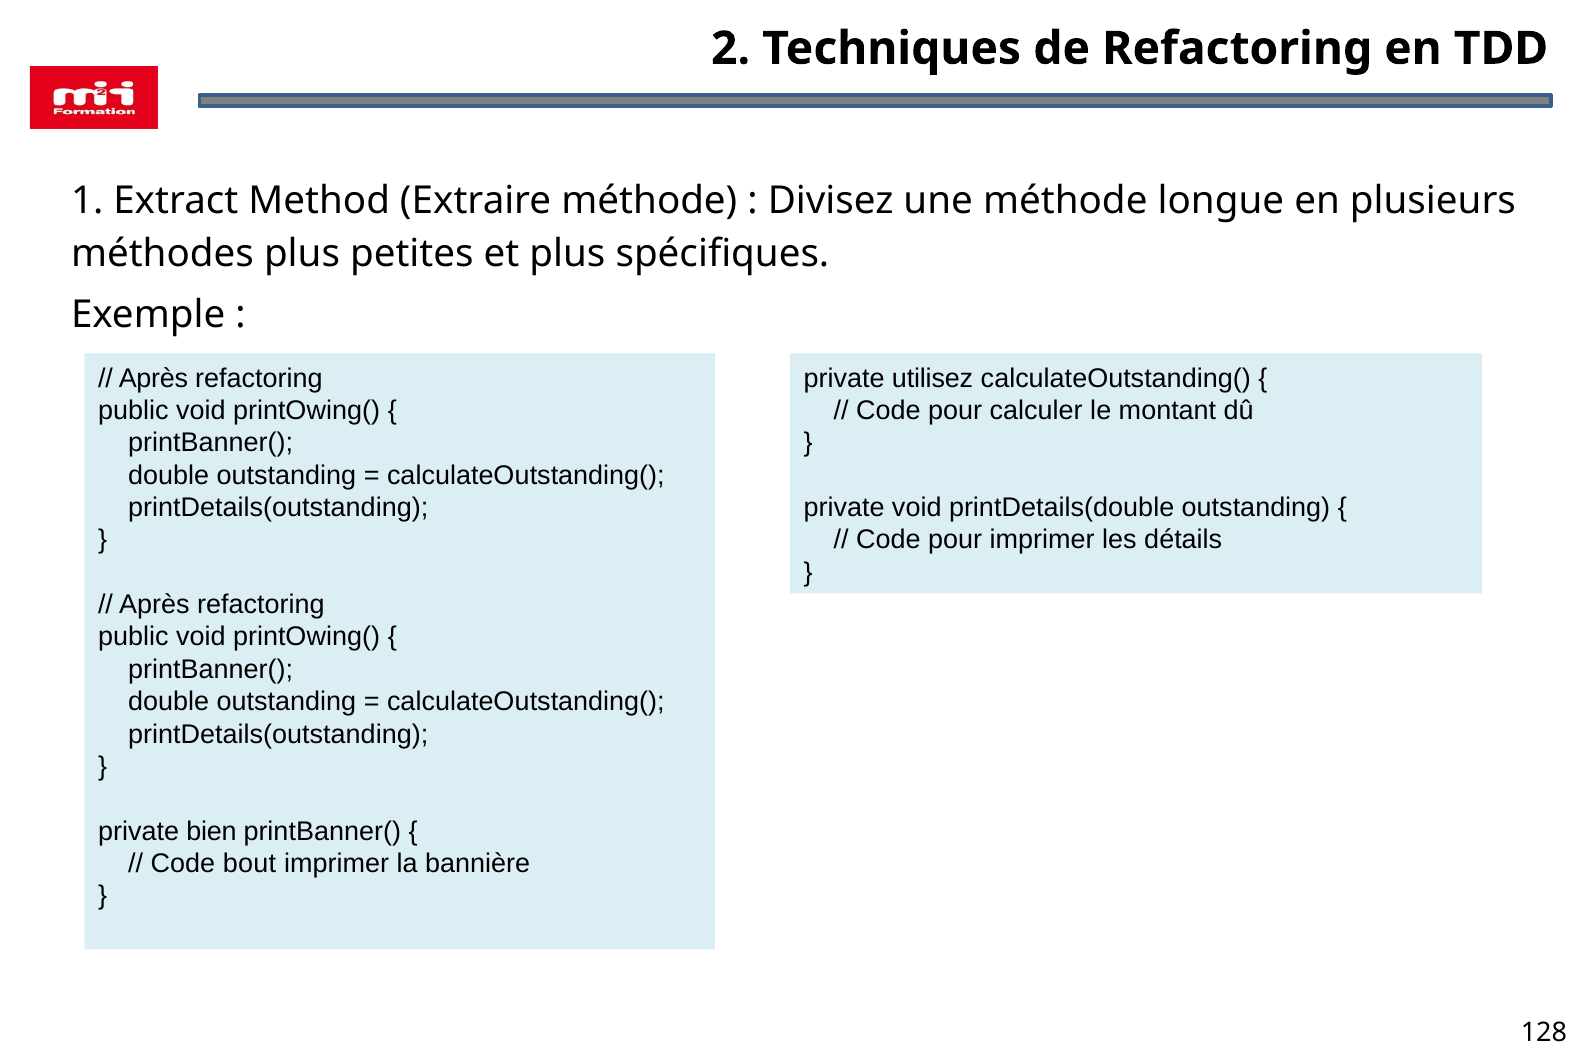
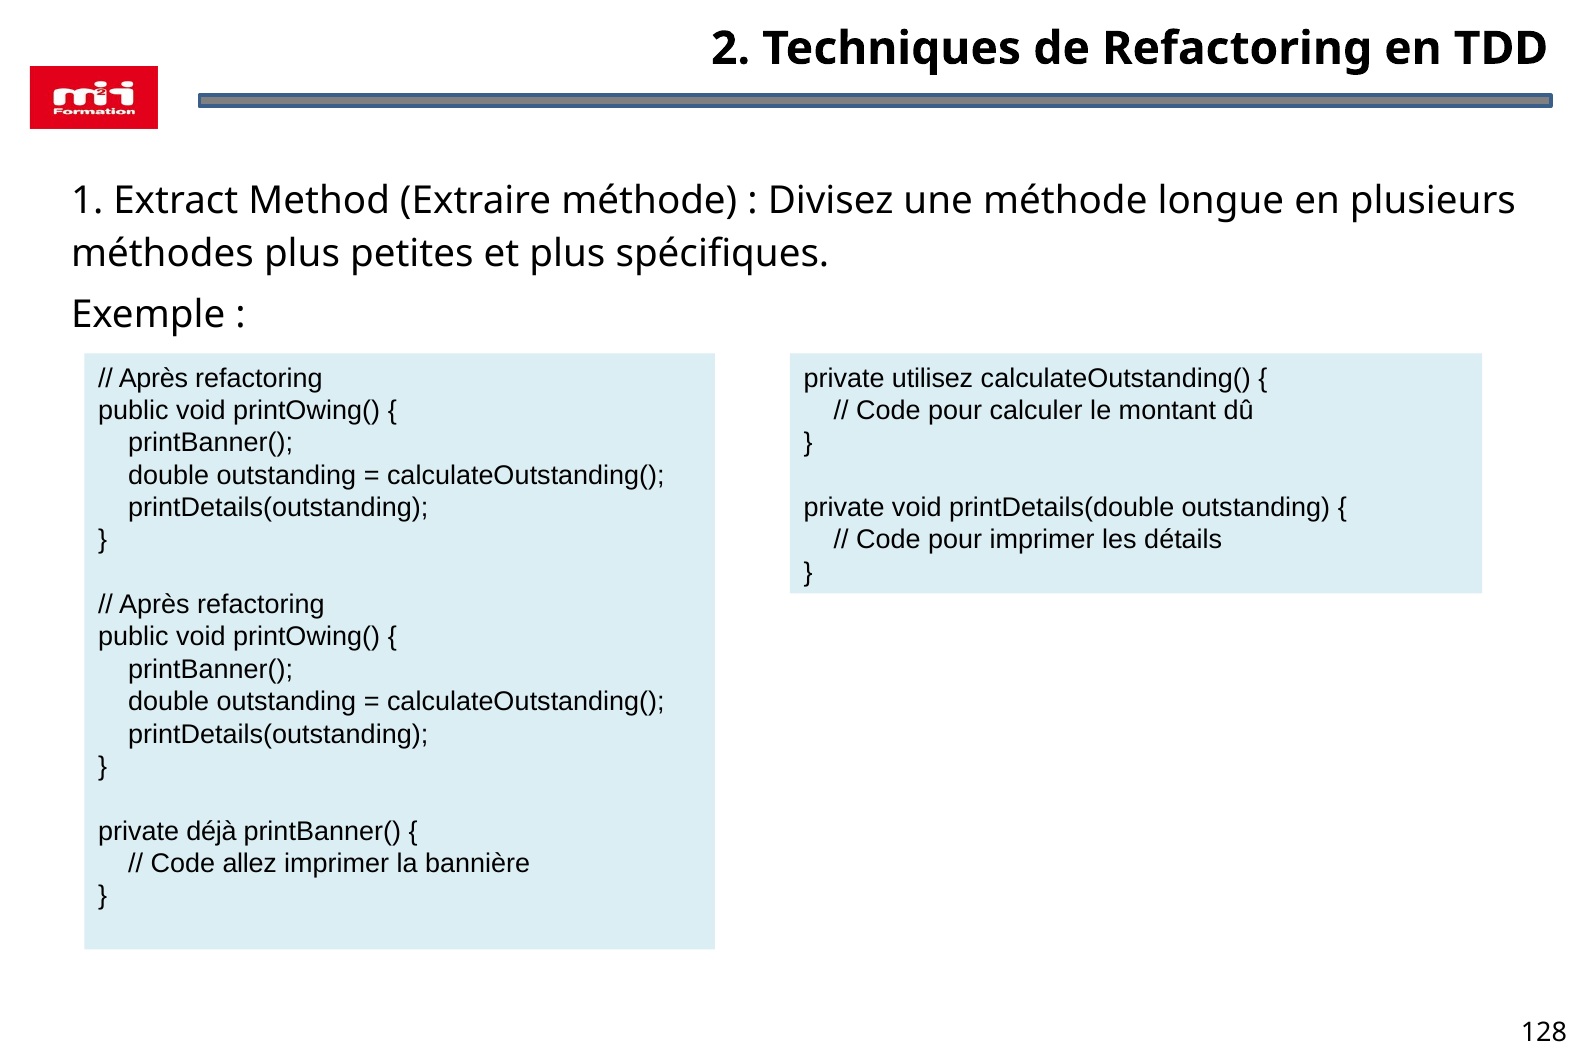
bien: bien -> déjà (211, 832)
bout: bout -> allez (250, 864)
